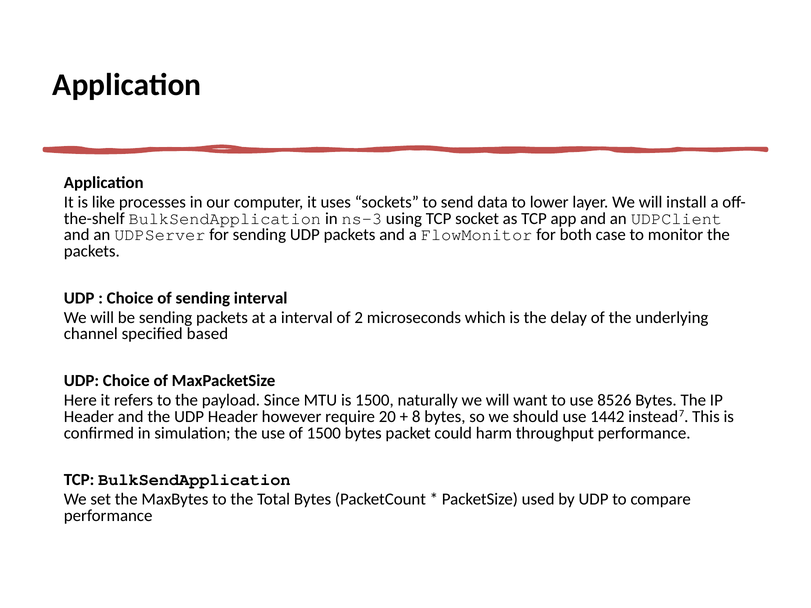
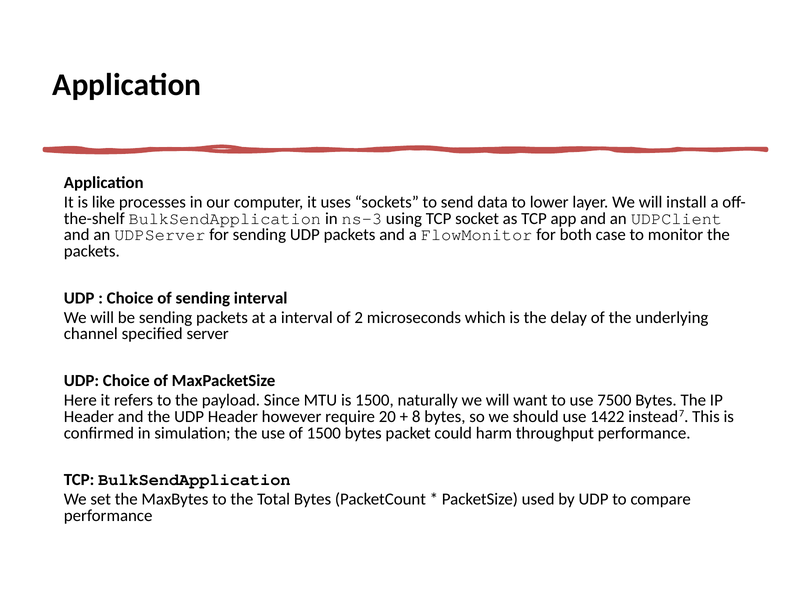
based: based -> server (208, 334)
8526: 8526 -> 7500 (614, 400)
1442: 1442 -> 1422 (607, 417)
